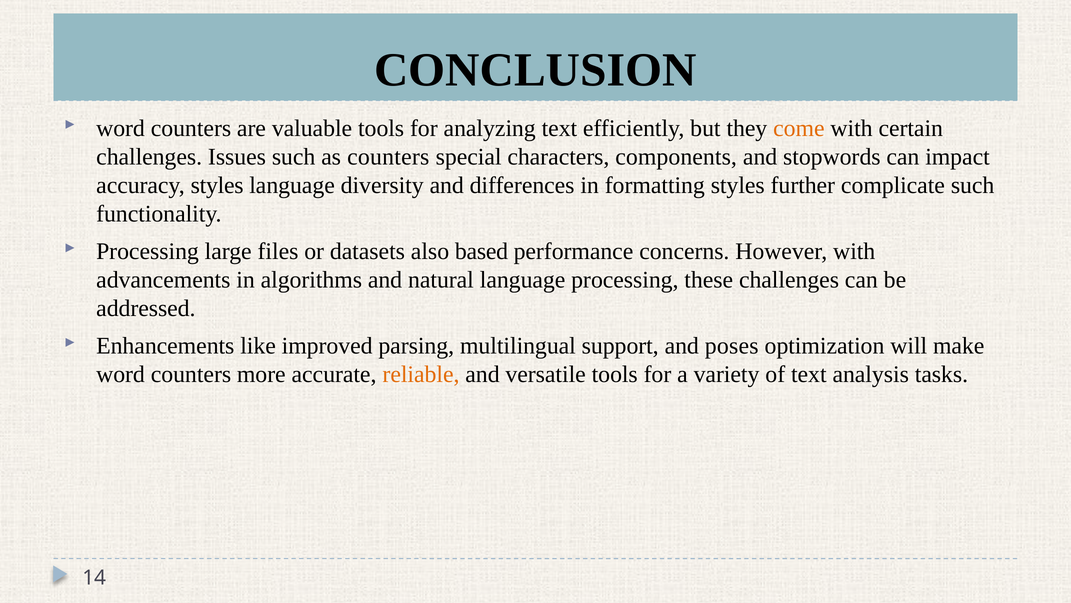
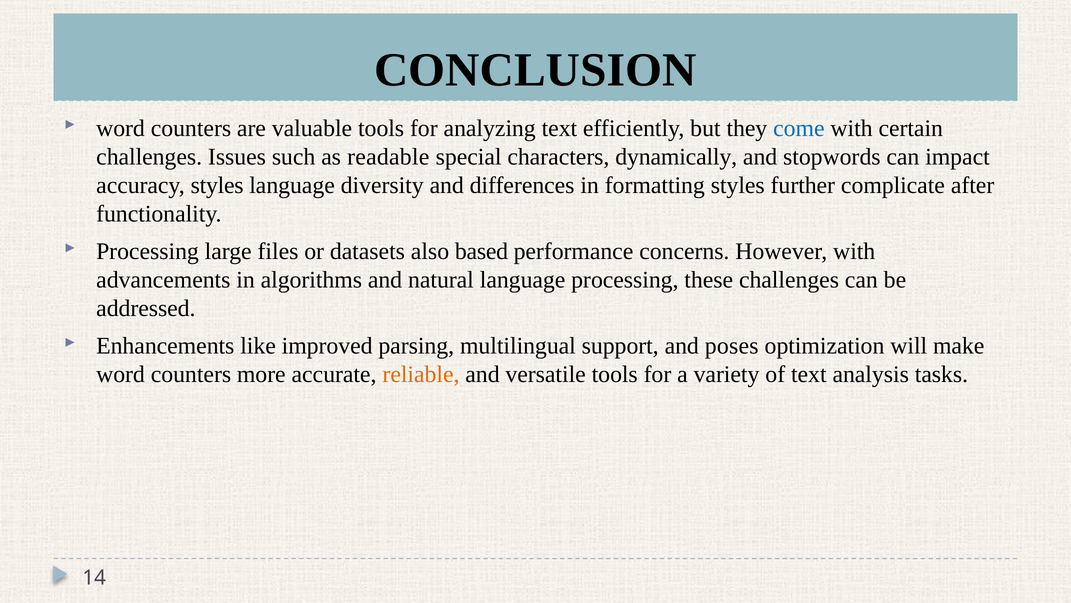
come colour: orange -> blue (799, 128)
as counters: counters -> readable (388, 157)
components: components -> dynamically (676, 157)
complicate such: such -> after (973, 185)
